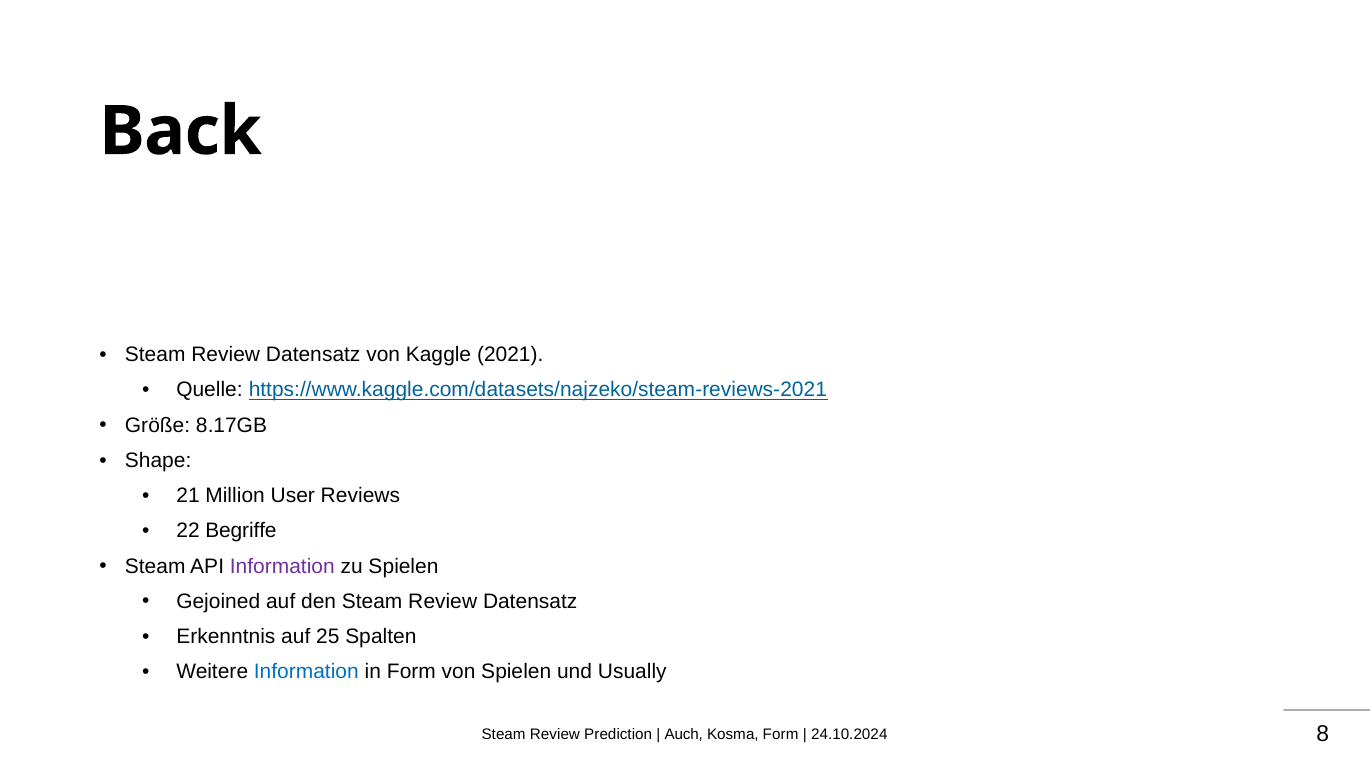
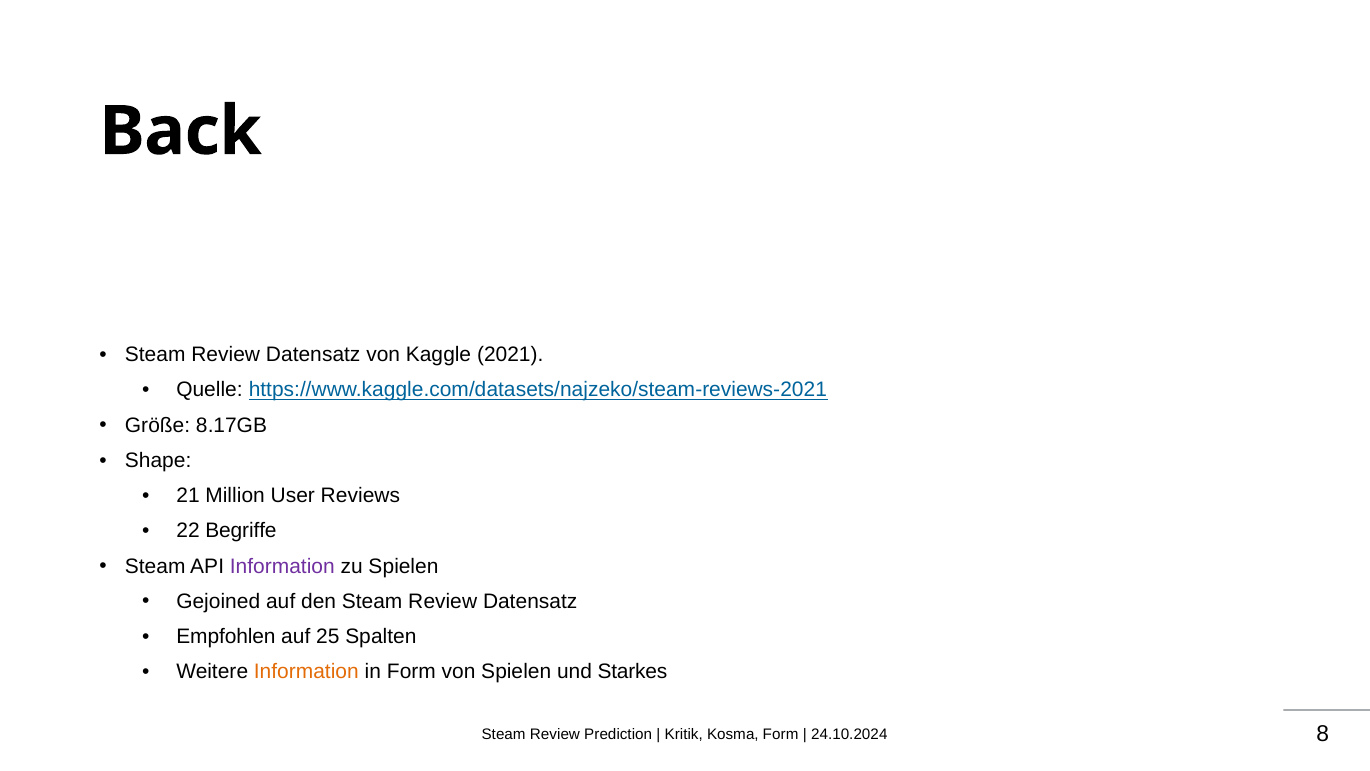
Erkenntnis: Erkenntnis -> Empfohlen (226, 636)
Information colour: blue -> orange (306, 672)
Usually: Usually -> Starkes (632, 672)
Auch: Auch -> Kritik (684, 734)
